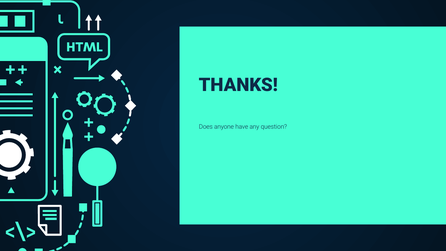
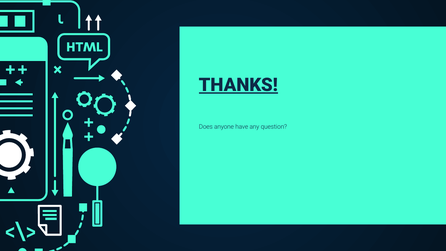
THANKS underline: none -> present (238, 85)
